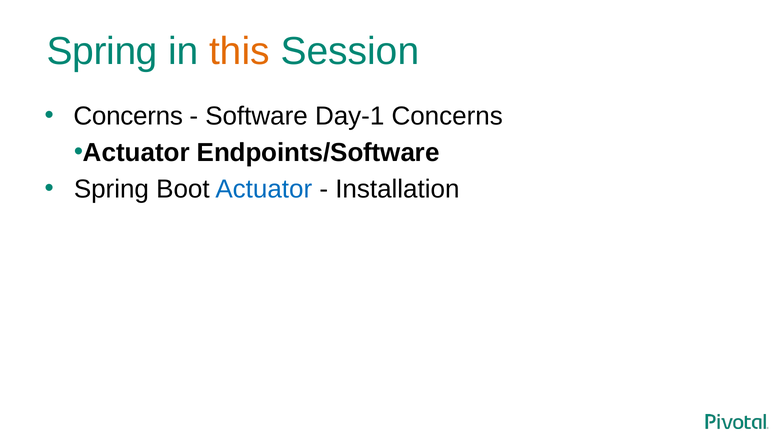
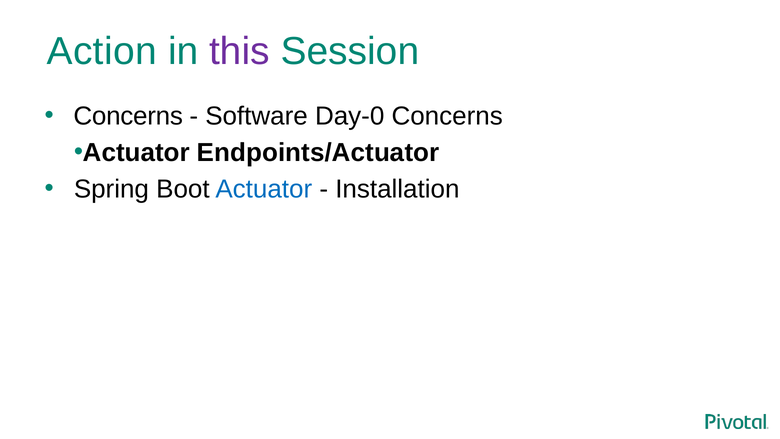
Spring: Spring -> Action (102, 51)
this colour: orange -> purple (240, 51)
Day-1: Day-1 -> Day-0 (350, 116)
Endpoints/Software: Endpoints/Software -> Endpoints/Actuator (318, 153)
